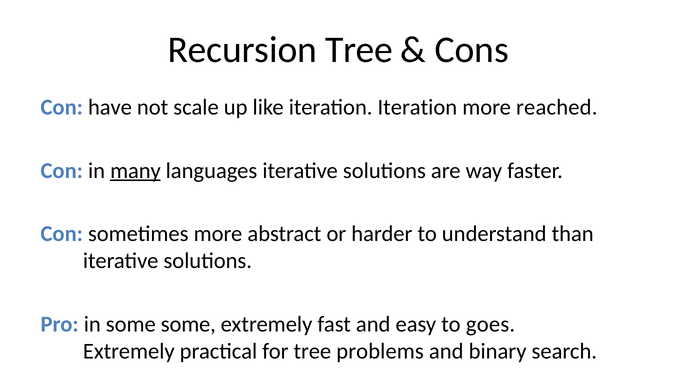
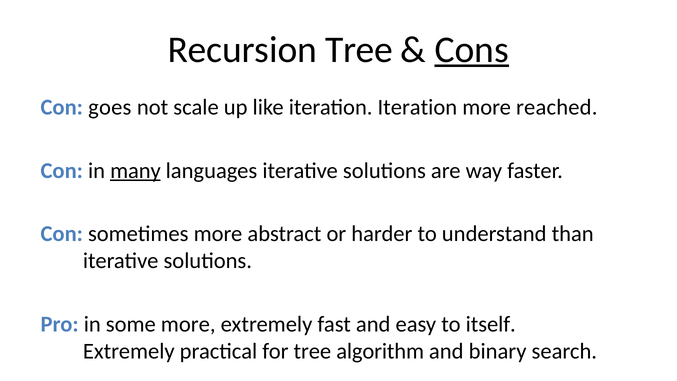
Cons underline: none -> present (472, 50)
have: have -> goes (110, 107)
some some: some -> more (188, 324)
goes: goes -> itself (491, 324)
problems: problems -> algorithm (380, 351)
